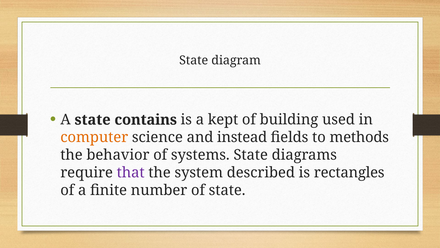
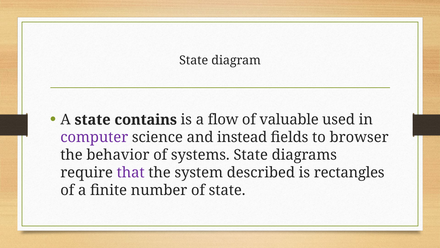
kept: kept -> flow (223, 120)
building: building -> valuable (289, 120)
computer colour: orange -> purple (94, 137)
methods: methods -> browser (359, 137)
